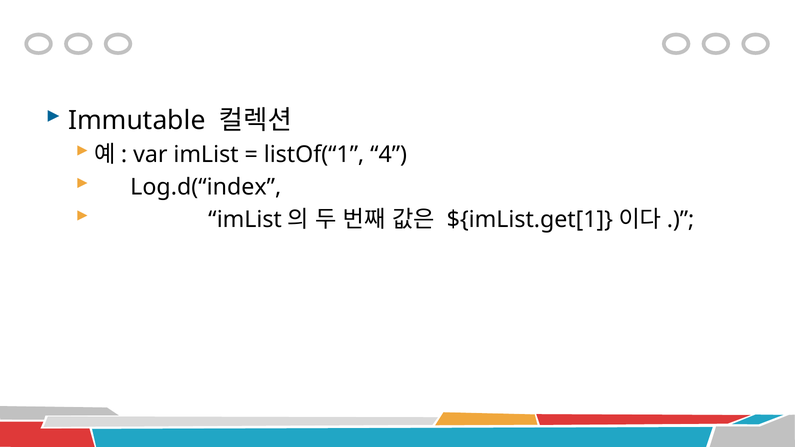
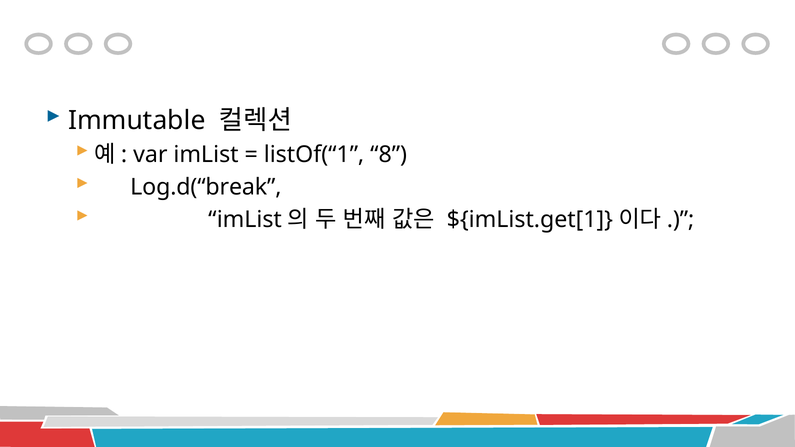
4: 4 -> 8 (389, 155)
Log.d(“index: Log.d(“index -> Log.d(“break (206, 187)
